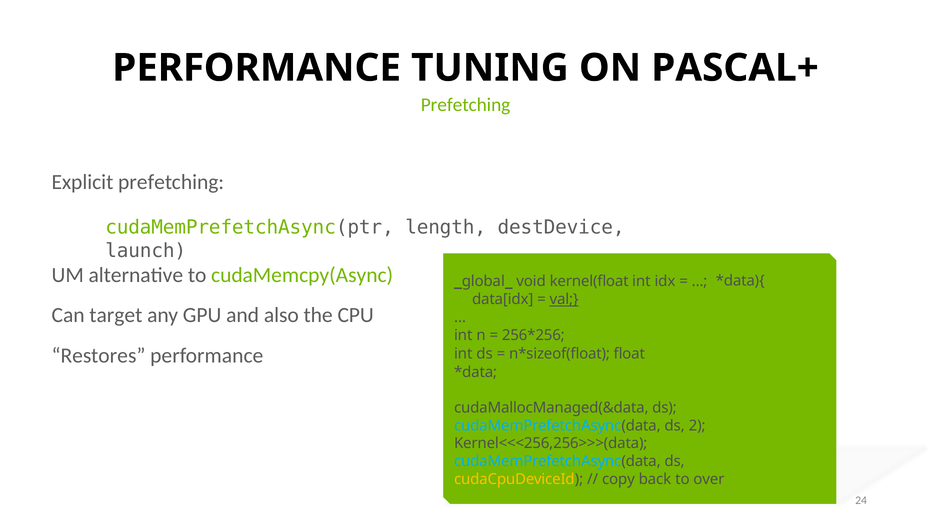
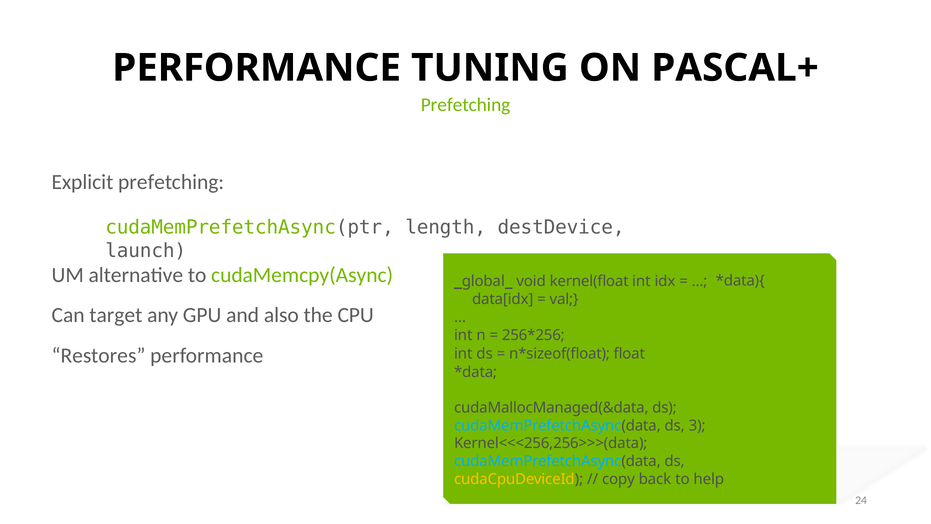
val underline: present -> none (564, 299)
2: 2 -> 3 (697, 425)
over: over -> help (709, 479)
